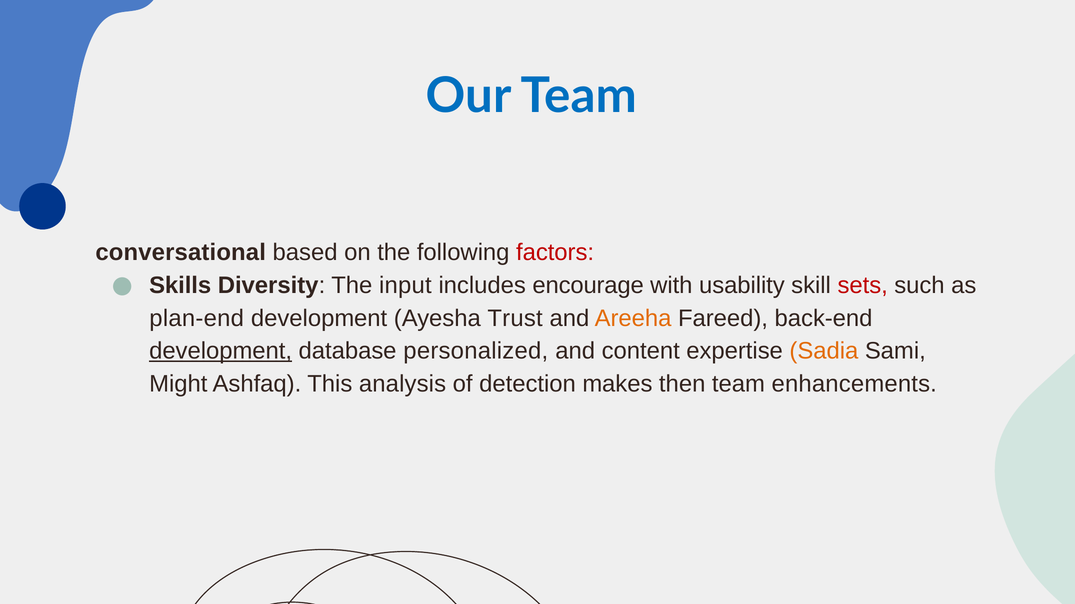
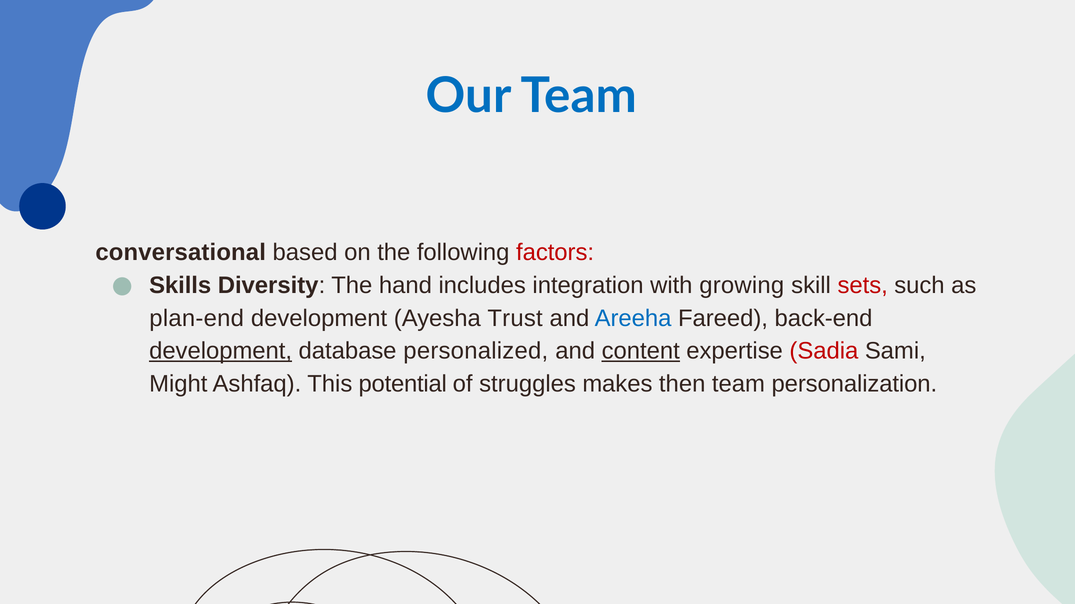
input: input -> hand (405, 286)
encourage: encourage -> integration (588, 286)
usability: usability -> growing (742, 286)
Areeha colour: orange -> blue (633, 319)
content underline: none -> present (641, 352)
Sadia colour: orange -> red (824, 352)
analysis: analysis -> potential (403, 384)
detection: detection -> struggles (528, 384)
enhancements: enhancements -> personalization (854, 384)
